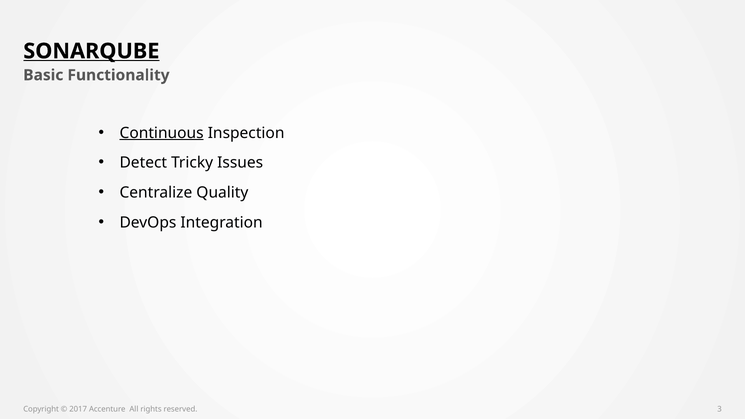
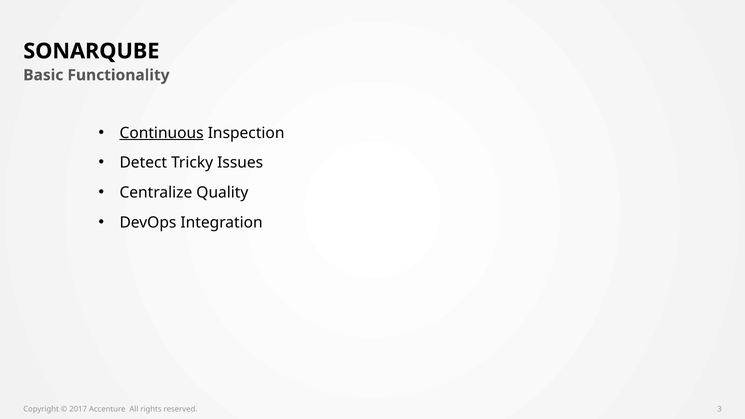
SONARQUBE underline: present -> none (91, 51)
